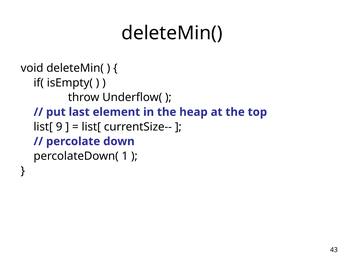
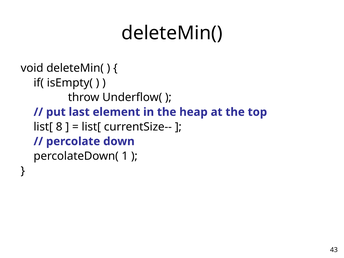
9: 9 -> 8 (59, 127)
